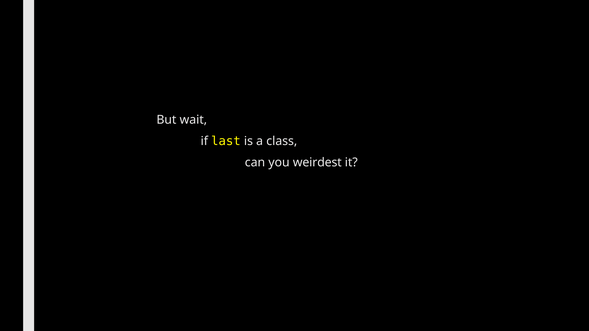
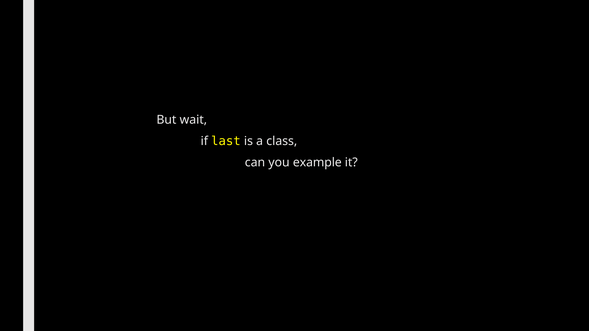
weirdest: weirdest -> example (317, 162)
